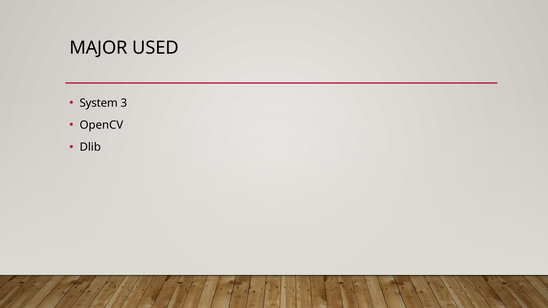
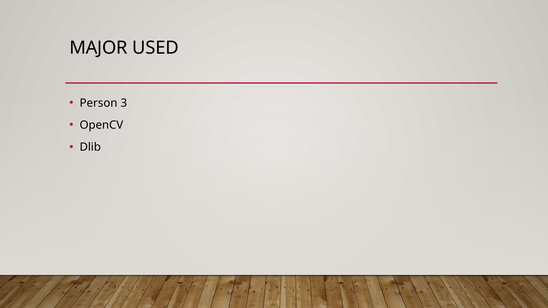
System: System -> Person (99, 103)
